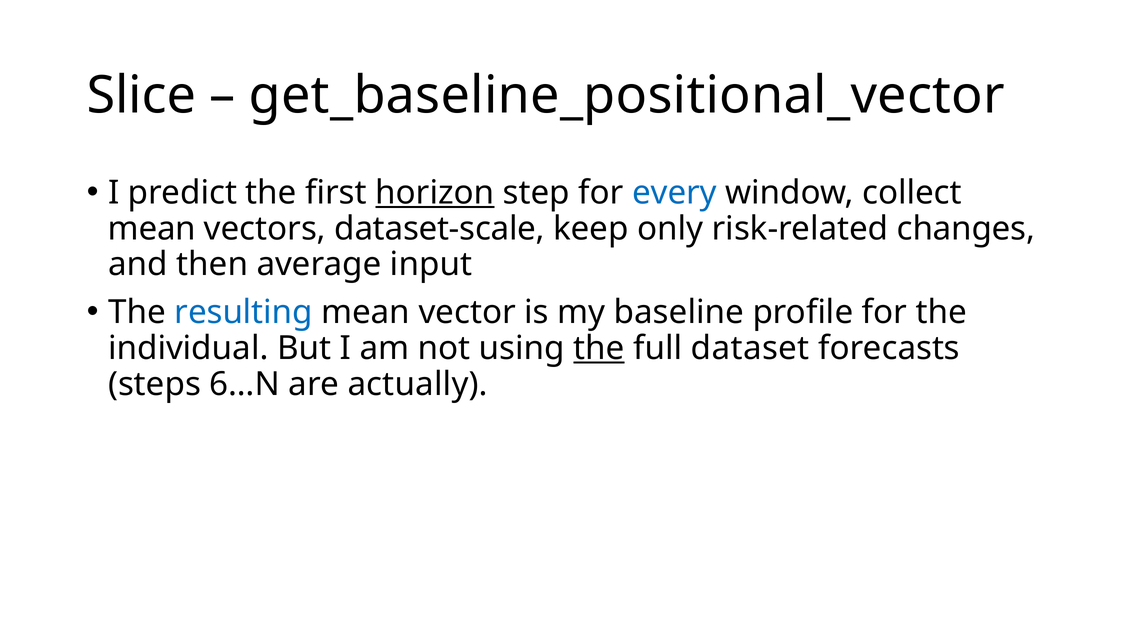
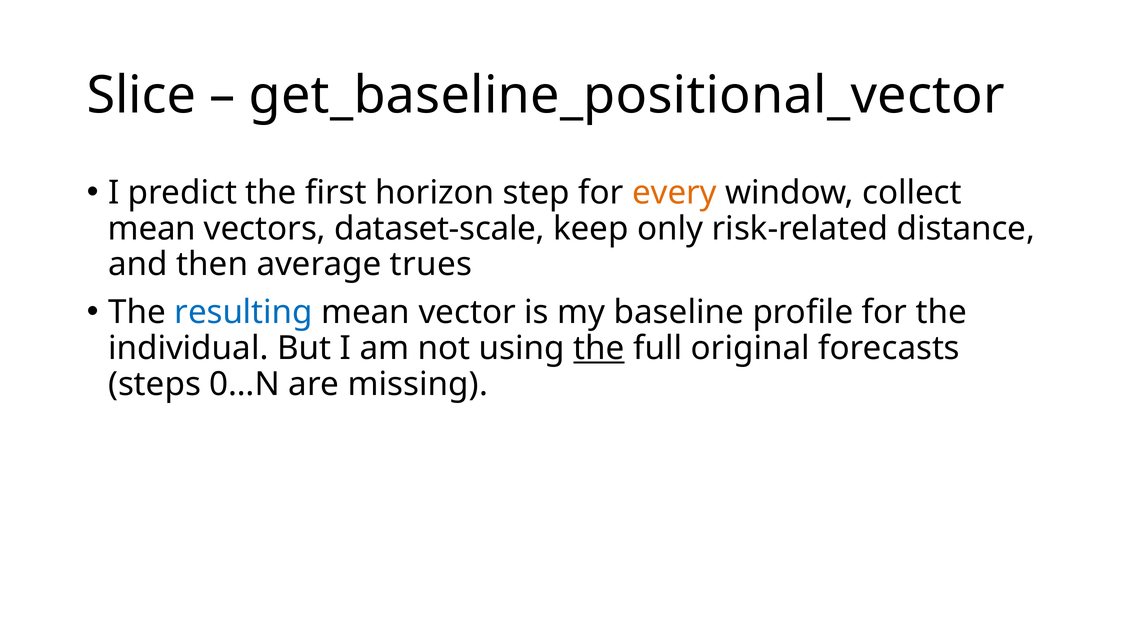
horizon underline: present -> none (435, 193)
every colour: blue -> orange (674, 193)
changes: changes -> distance (966, 228)
input: input -> trues (431, 264)
dataset: dataset -> original (750, 348)
6…N: 6…N -> 0…N (245, 384)
actually: actually -> missing (418, 384)
